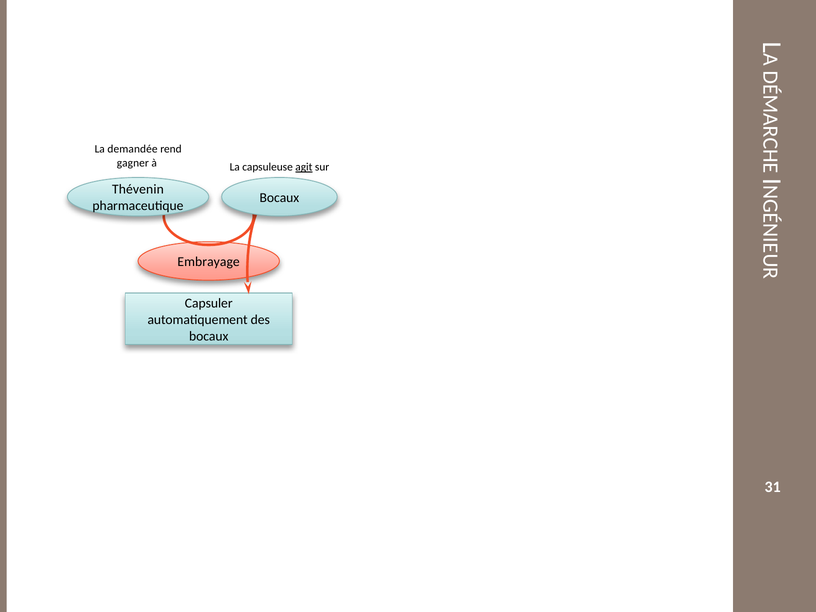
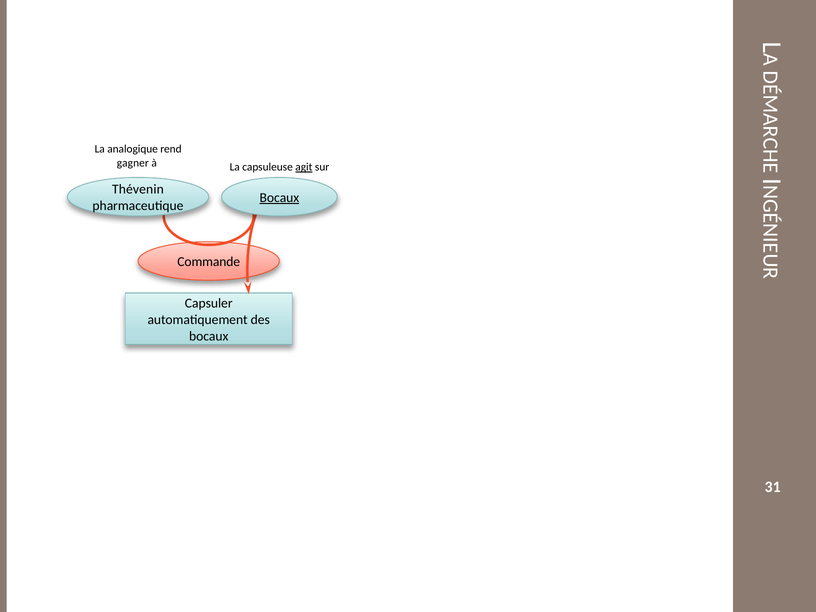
demandée: demandée -> analogique (133, 149)
Bocaux underline: none -> present (279, 198)
Embrayage: Embrayage -> Commande (209, 262)
